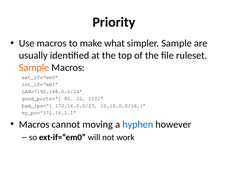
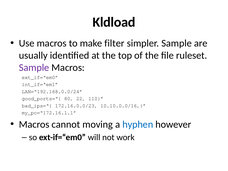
Priority: Priority -> Kldload (114, 22)
what: what -> filter (114, 43)
Sample colour: orange -> purple (34, 68)
